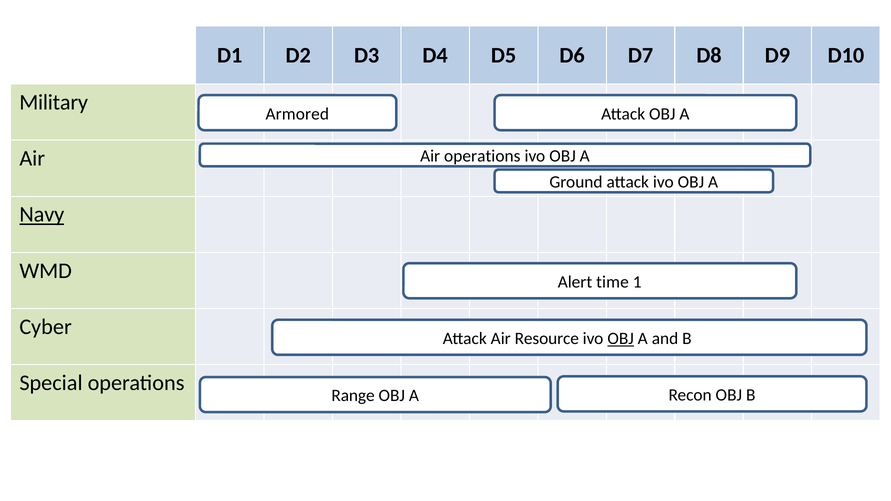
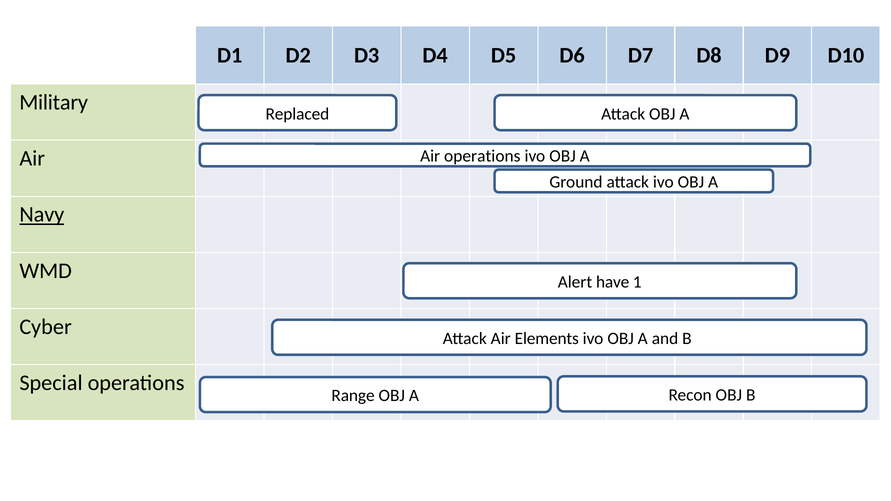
Armored: Armored -> Replaced (297, 114)
time: time -> have (613, 282)
Resource: Resource -> Elements (547, 339)
OBJ underline: present -> none (621, 339)
